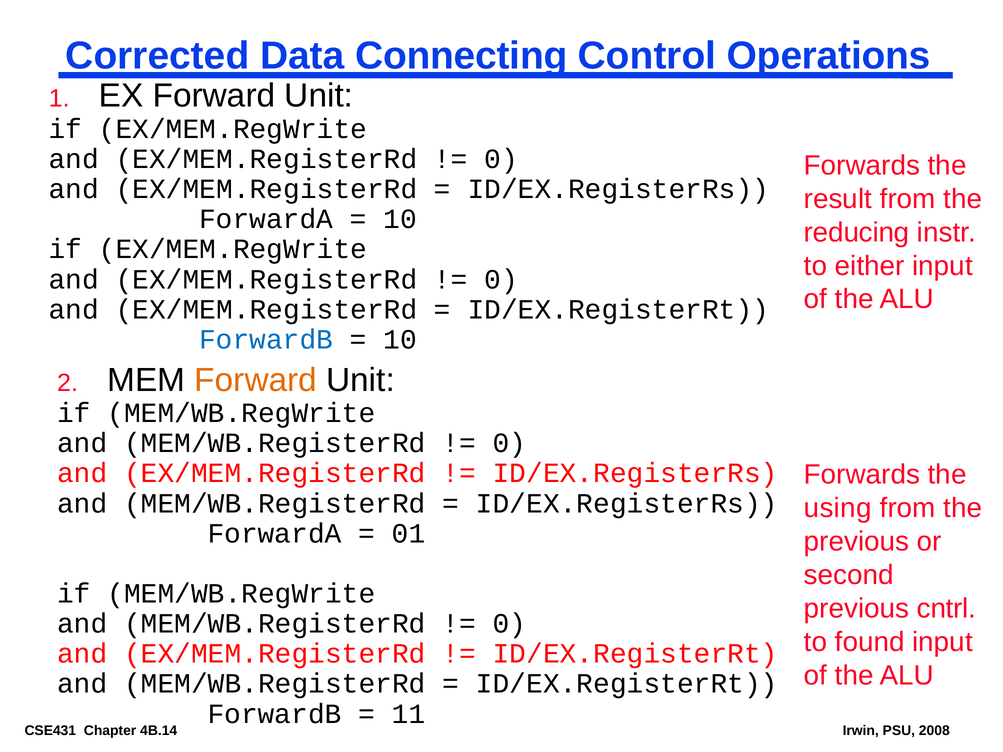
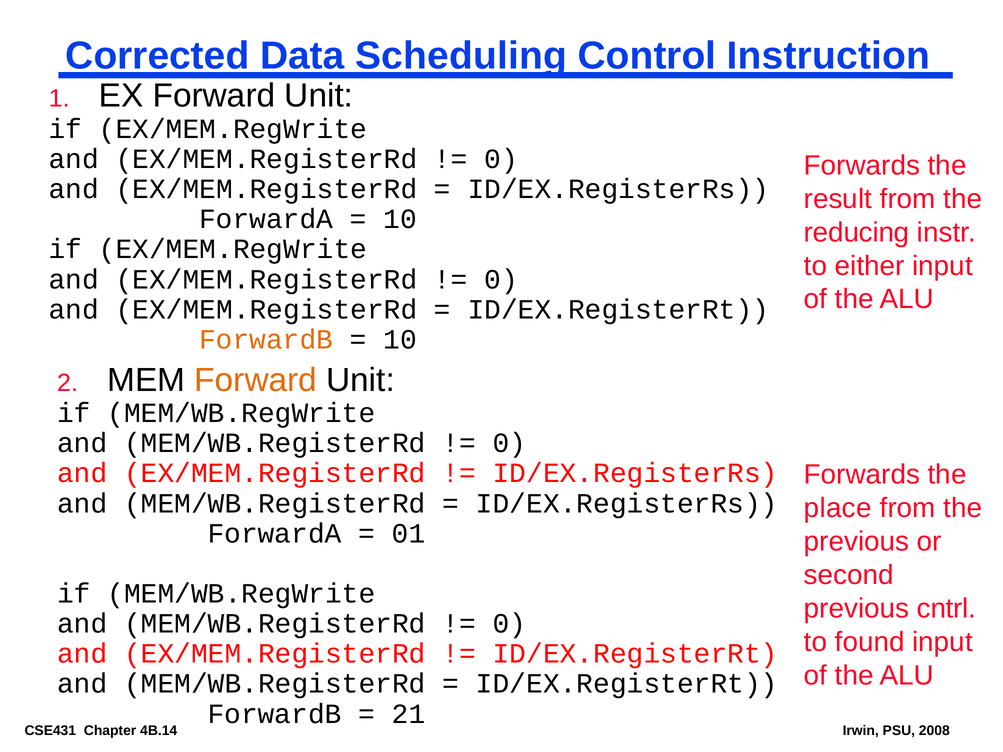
Connecting: Connecting -> Scheduling (461, 56)
Operations: Operations -> Instruction (828, 56)
ForwardB colour: blue -> orange (266, 340)
using: using -> place (838, 508)
11: 11 -> 21 (409, 714)
